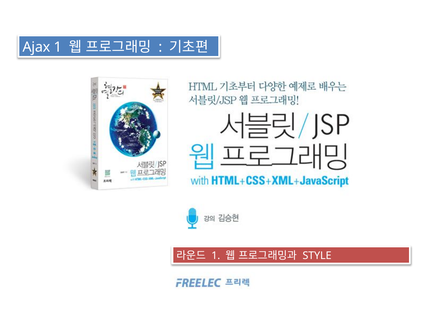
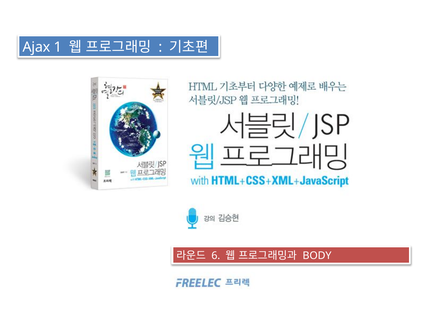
1: 1 -> 6 (216, 256)
STYLE: STYLE -> BODY (317, 256)
